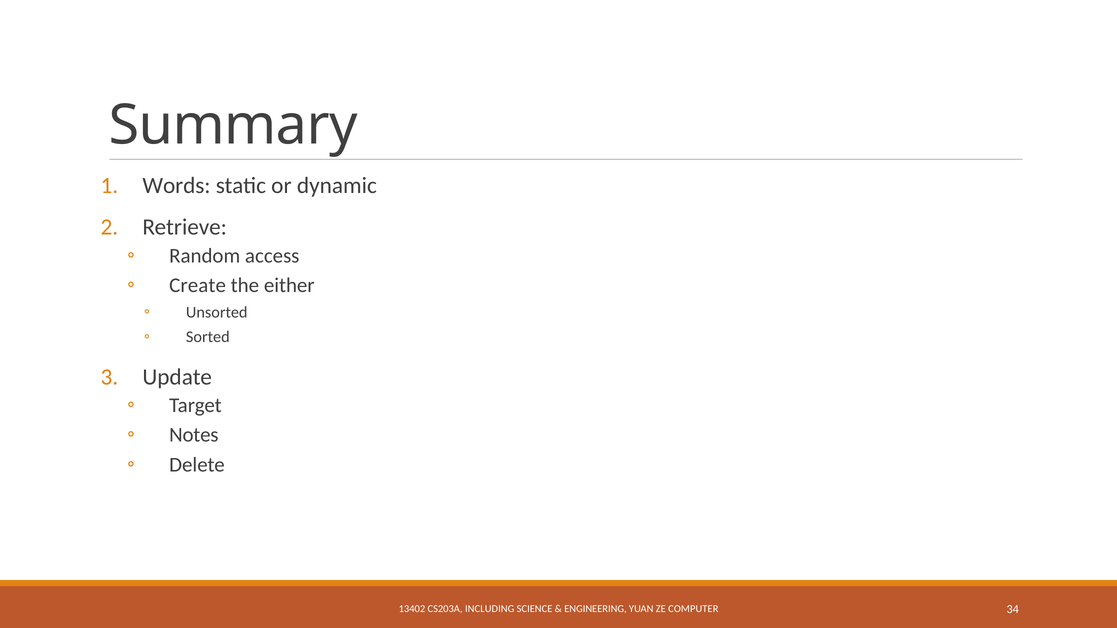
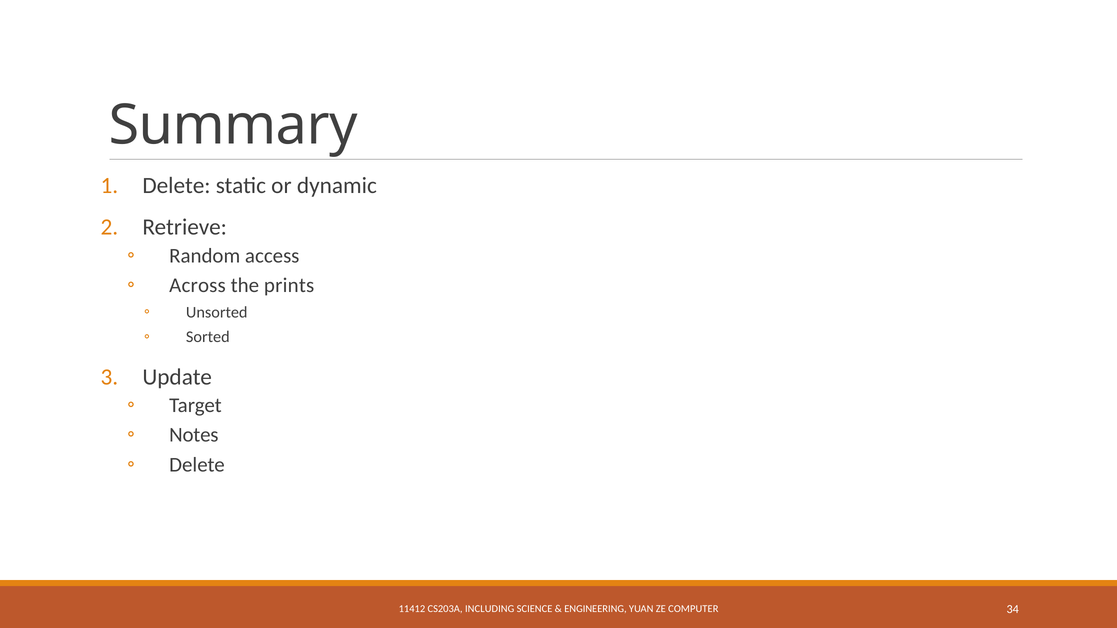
Words: Words -> Delete (176, 186)
Create: Create -> Across (198, 285)
either: either -> prints (289, 285)
13402: 13402 -> 11412 (412, 609)
